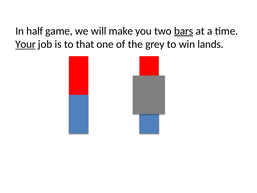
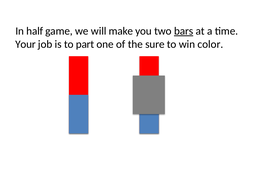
Your underline: present -> none (25, 44)
that: that -> part (85, 44)
grey: grey -> sure (155, 44)
lands: lands -> color (210, 44)
